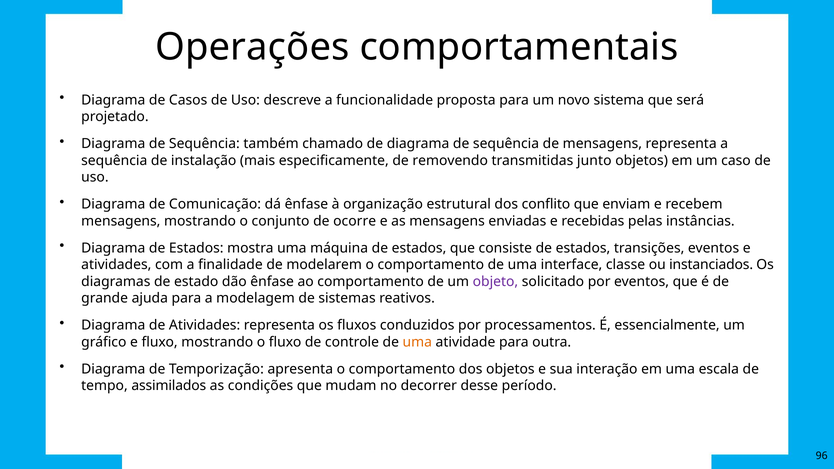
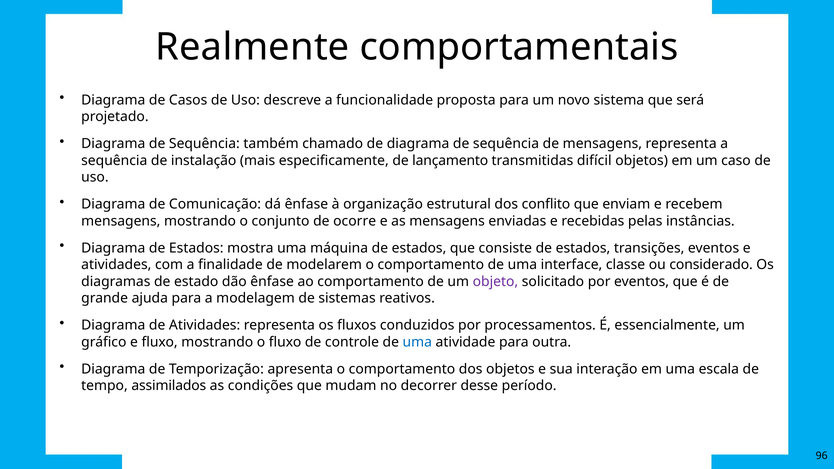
Operações: Operações -> Realmente (252, 47)
removendo: removendo -> lançamento (450, 161)
junto: junto -> difícil (594, 161)
instanciados: instanciados -> considerado (711, 265)
uma colour: orange -> blue (417, 342)
